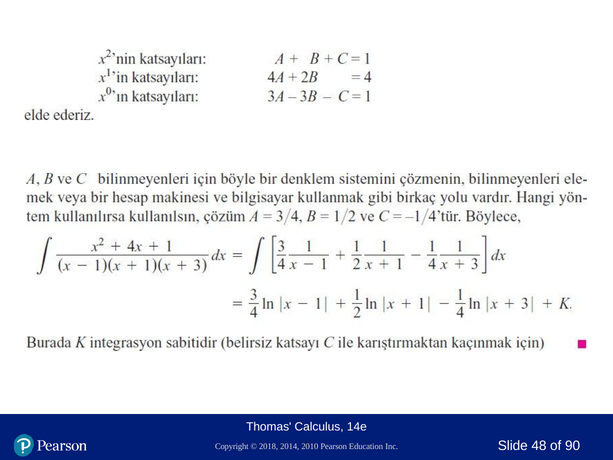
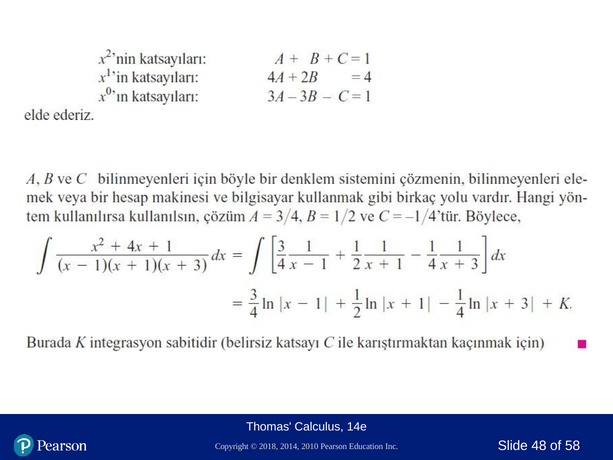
90: 90 -> 58 (573, 446)
